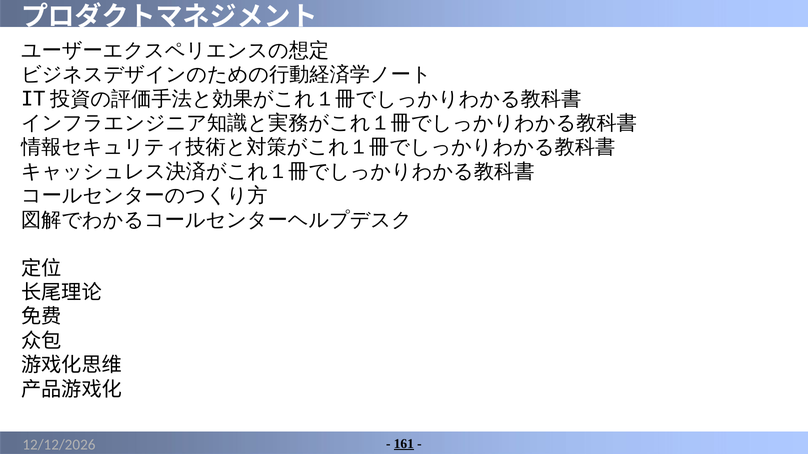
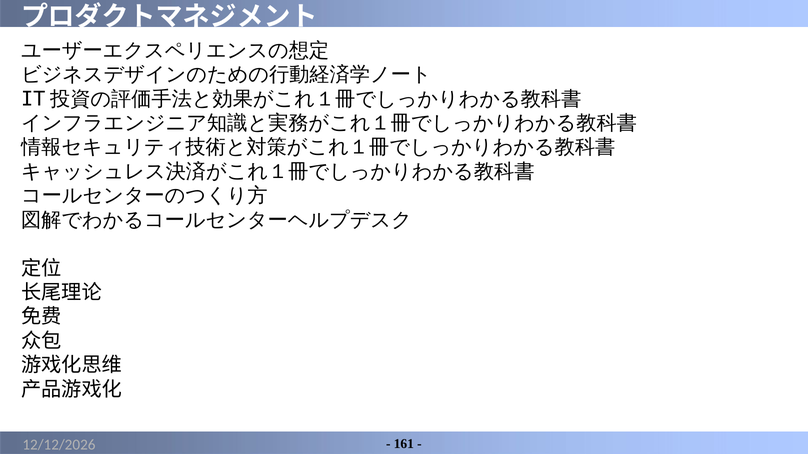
161 underline: present -> none (404, 444)
